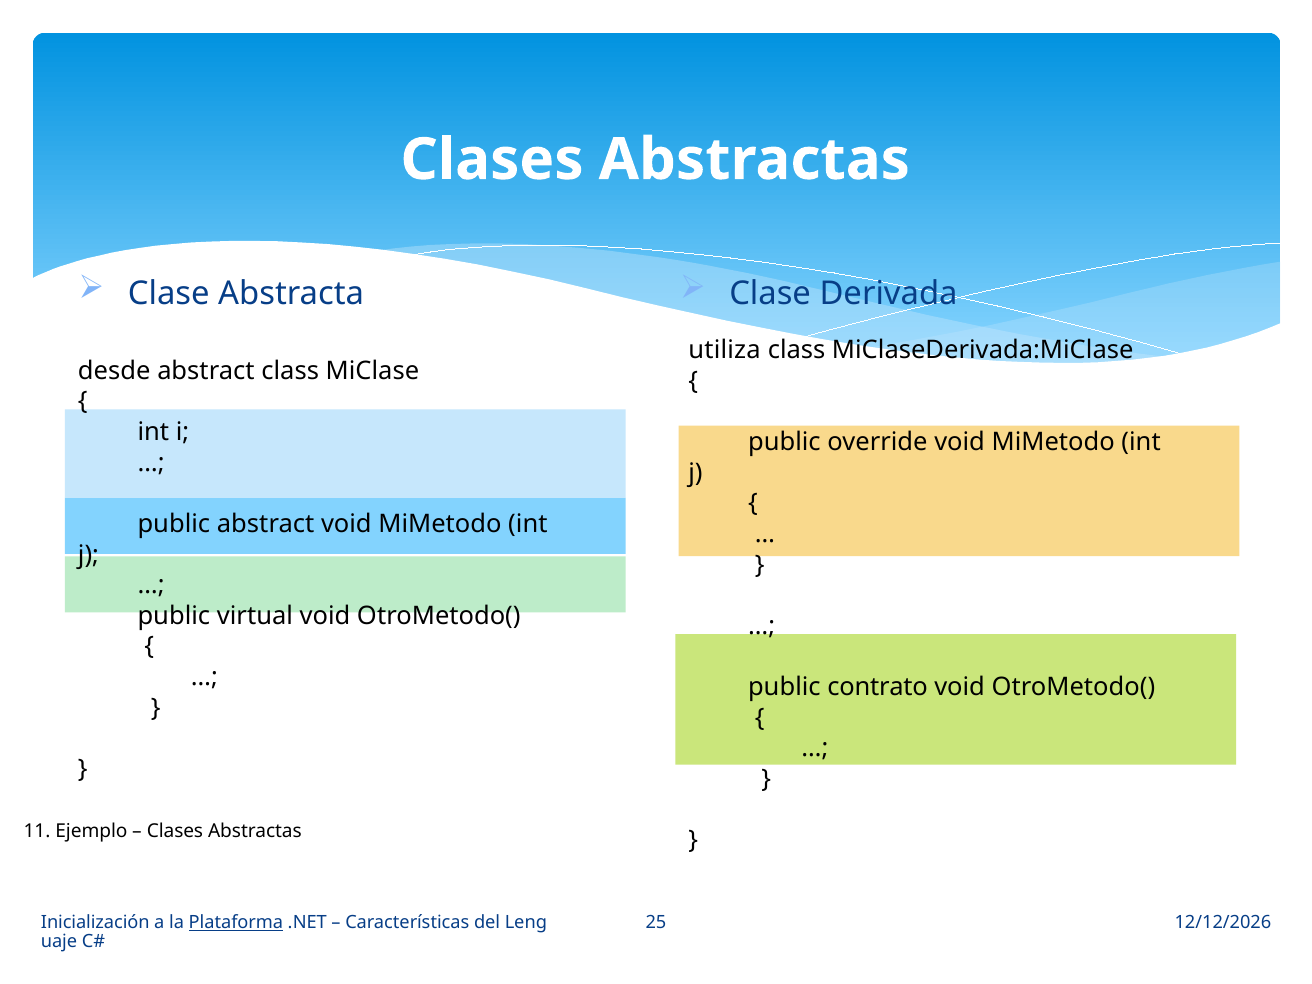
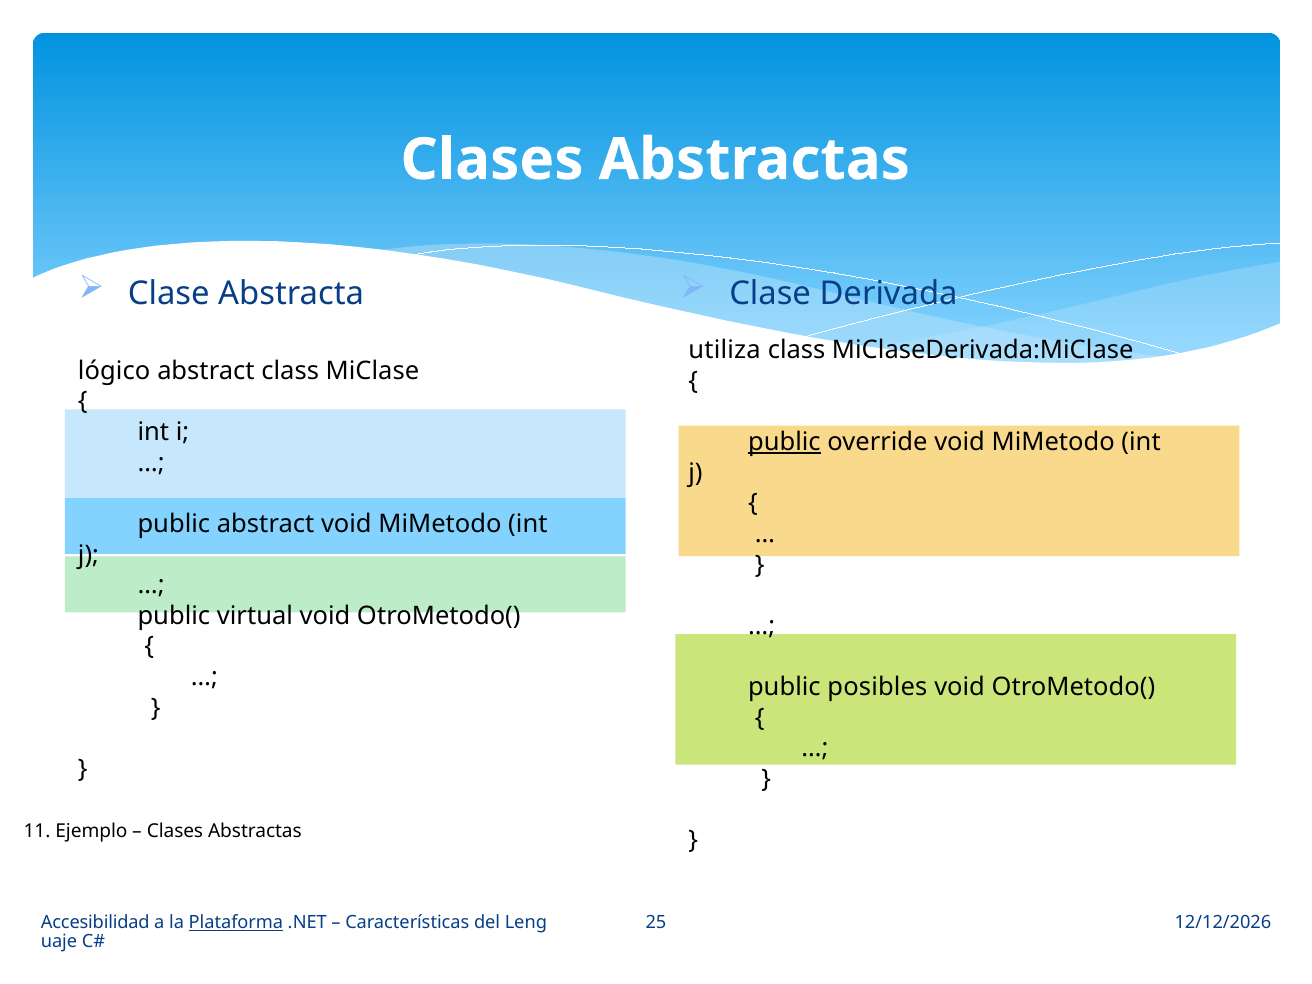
desde: desde -> lógico (114, 371)
public underline: none -> present (784, 442)
contrato: contrato -> posibles (877, 687)
Inicialización: Inicialización -> Accesibilidad (95, 923)
